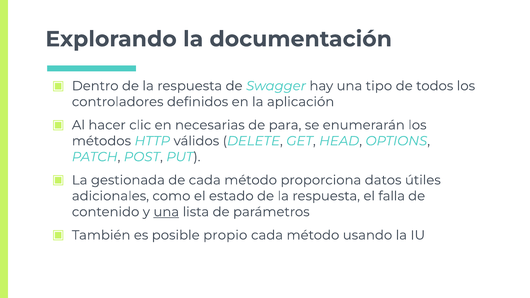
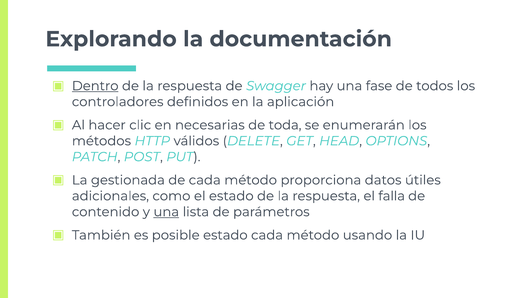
Dentro underline: none -> present (95, 86)
tipo: tipo -> fase (379, 86)
para: para -> toda (285, 125)
posible propio: propio -> estado (225, 235)
